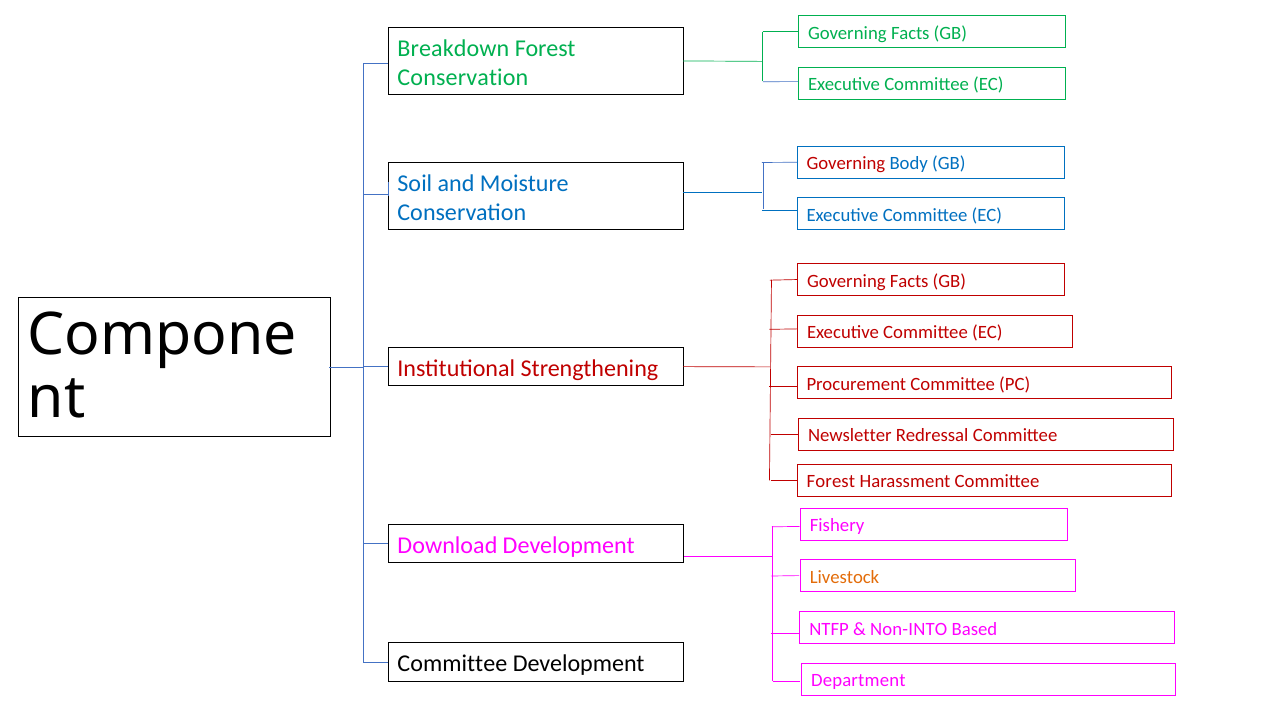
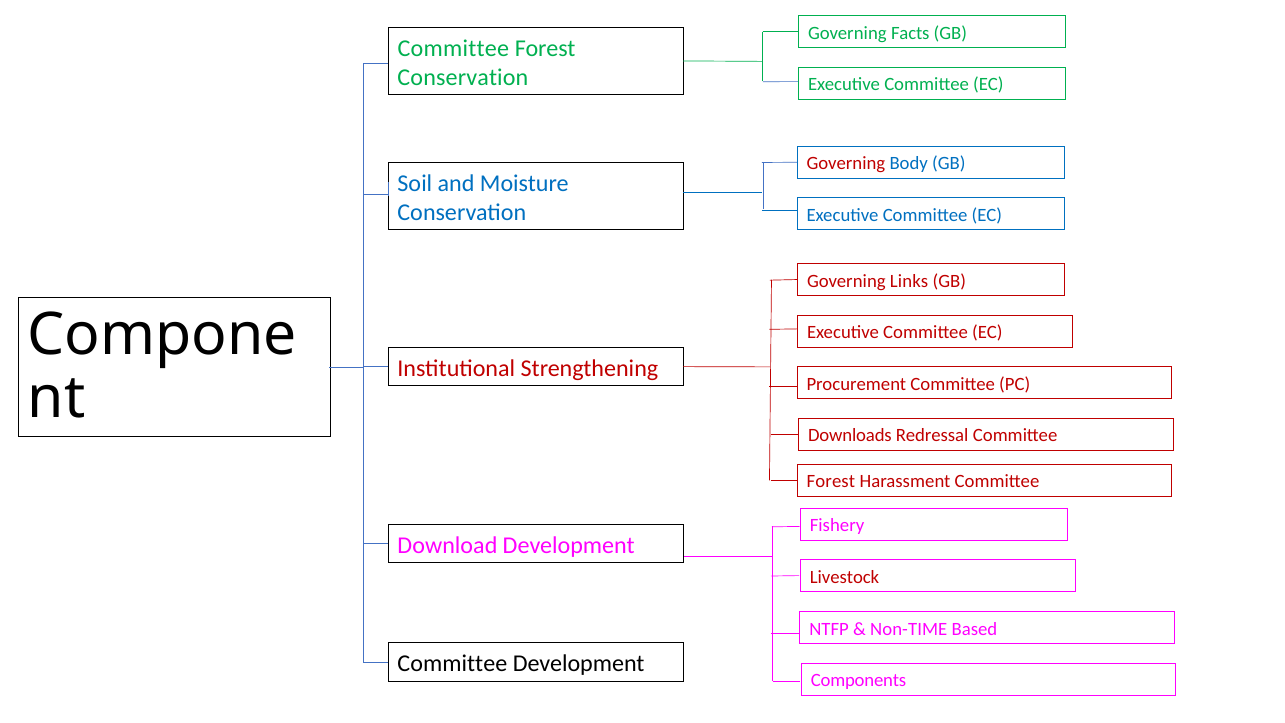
Breakdown: Breakdown -> Committee (453, 48)
Facts: Facts -> Links (909, 281)
Newsletter: Newsletter -> Downloads (850, 435)
Livestock colour: orange -> red (845, 577)
Non-INTO: Non-INTO -> Non-TIME (909, 629)
Department: Department -> Components (858, 680)
